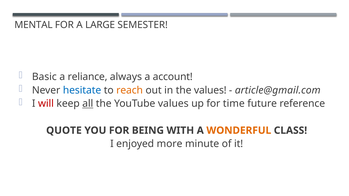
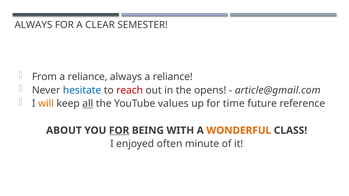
MENTAL: MENTAL -> ALWAYS (33, 25)
LARGE: LARGE -> CLEAR (100, 25)
Basic: Basic -> From (44, 77)
always a account: account -> reliance (173, 77)
reach colour: orange -> red (130, 90)
the values: values -> opens (210, 90)
will colour: red -> orange (46, 104)
QUOTE: QUOTE -> ABOUT (64, 131)
FOR underline: none -> present (119, 131)
more: more -> often (169, 144)
